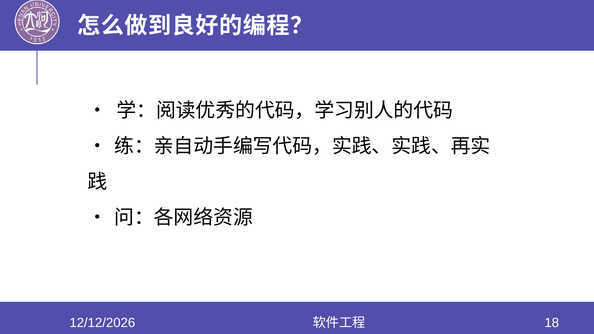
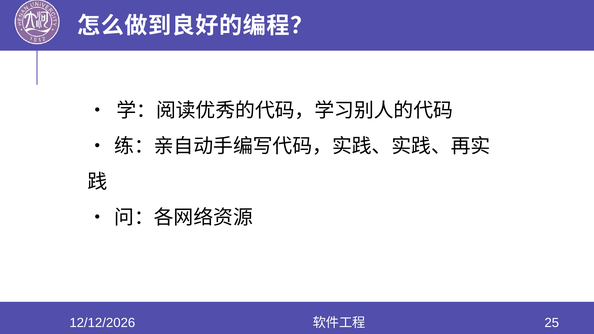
18: 18 -> 25 (552, 323)
